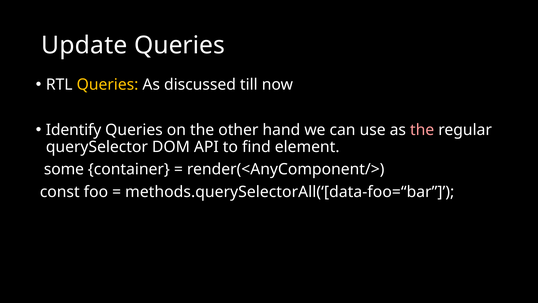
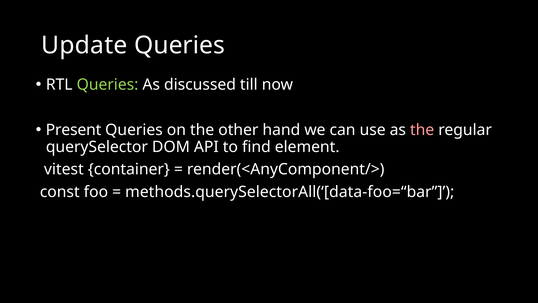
Queries colour: yellow -> light green (108, 85)
Identify: Identify -> Present (74, 130)
some: some -> vitest (64, 169)
